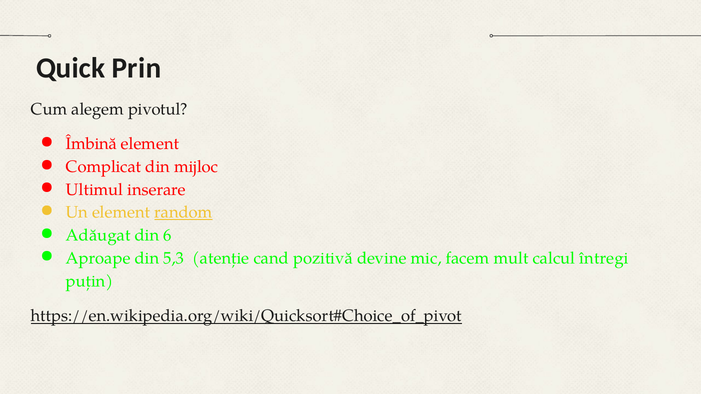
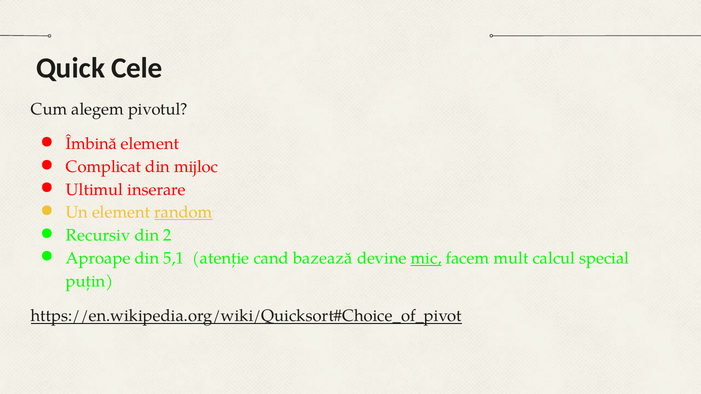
Prin: Prin -> Cele (137, 68)
Adăugat: Adăugat -> Recursiv (98, 236)
6: 6 -> 2 (168, 236)
5,3: 5,3 -> 5,1 (174, 258)
pozitivă: pozitivă -> bazează (323, 258)
mic underline: none -> present (426, 258)
întregi: întregi -> special (604, 258)
